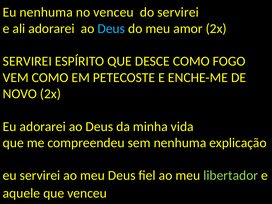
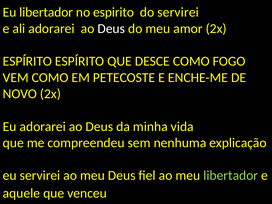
Eu nenhuma: nenhuma -> libertador (46, 12)
no venceu: venceu -> espirito (114, 12)
Deus colour: light blue -> white (111, 29)
SERVIREI: SERVIREI -> ESPÍRITO (27, 61)
